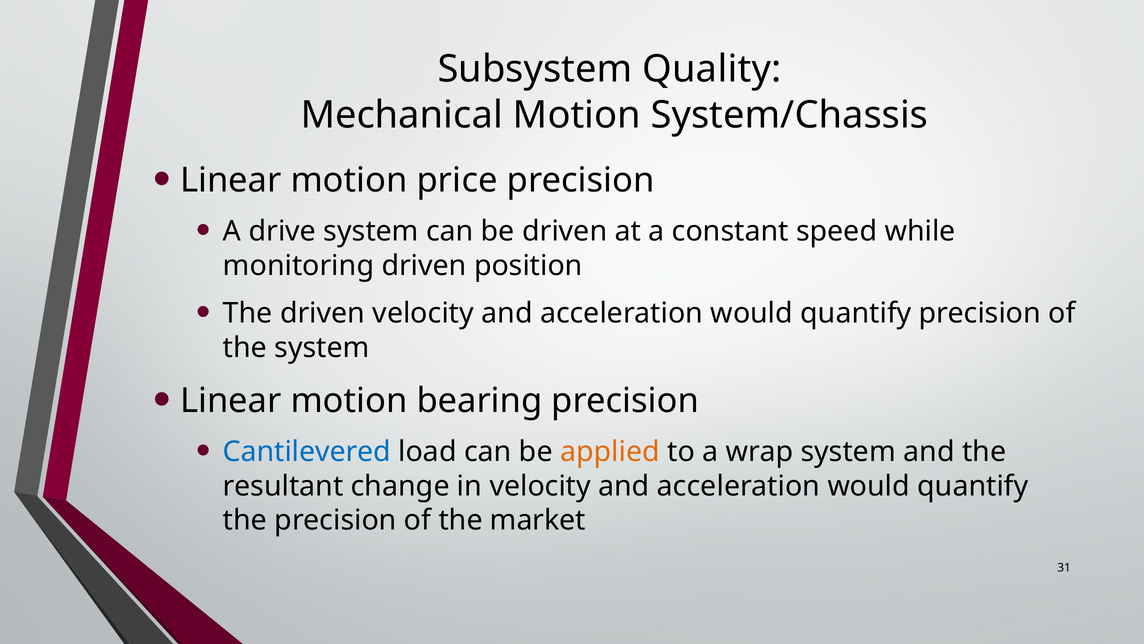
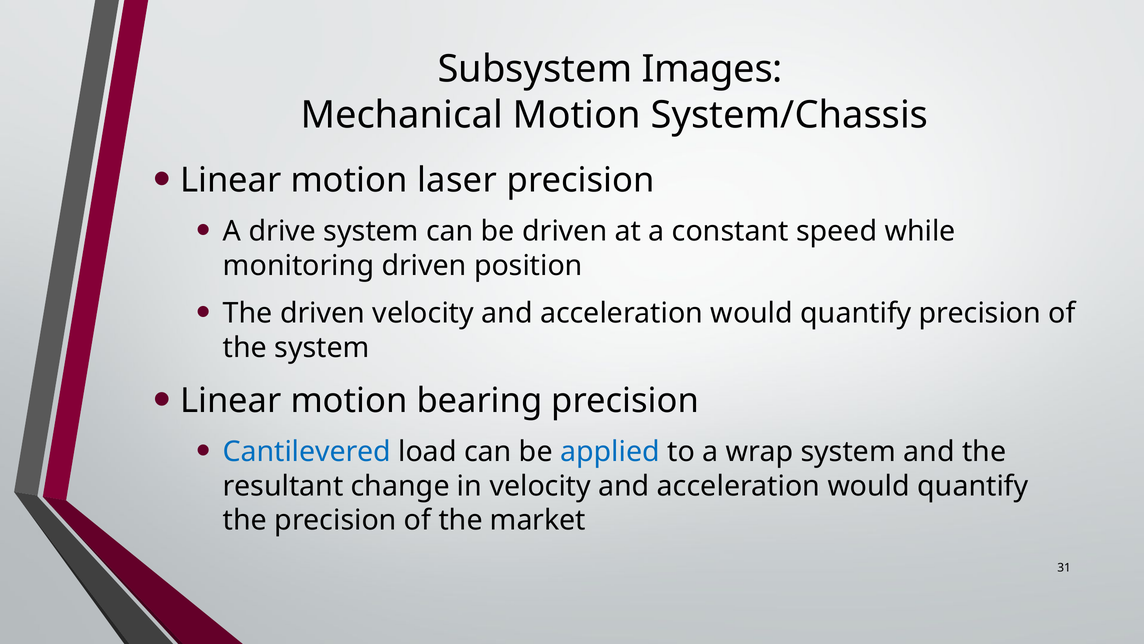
Quality: Quality -> Images (712, 69)
price: price -> laser (457, 180)
applied colour: orange -> blue (610, 451)
